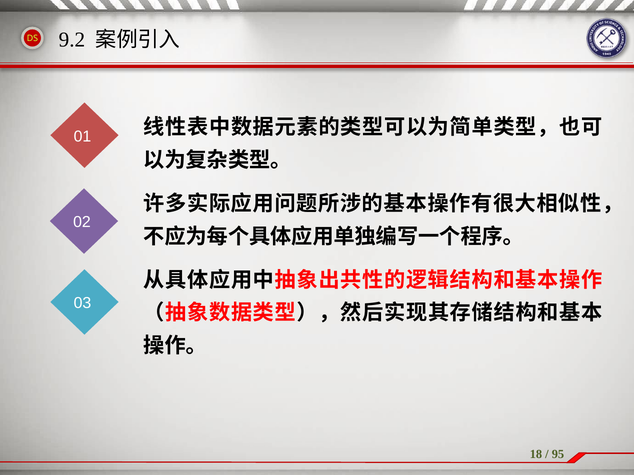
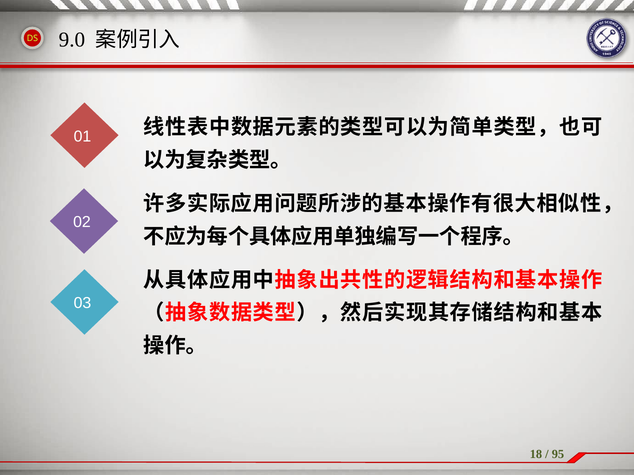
9.2: 9.2 -> 9.0 (72, 40)
